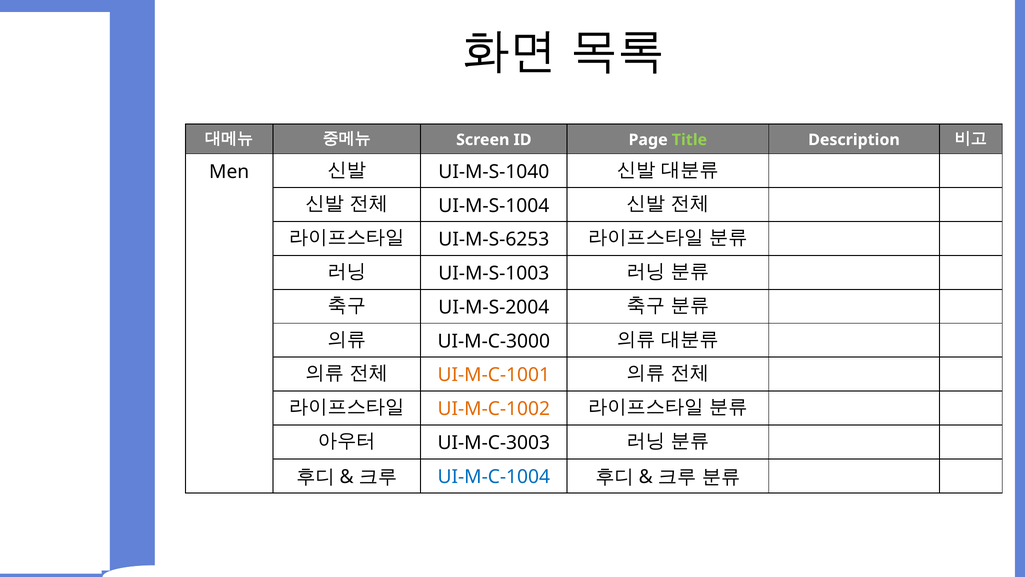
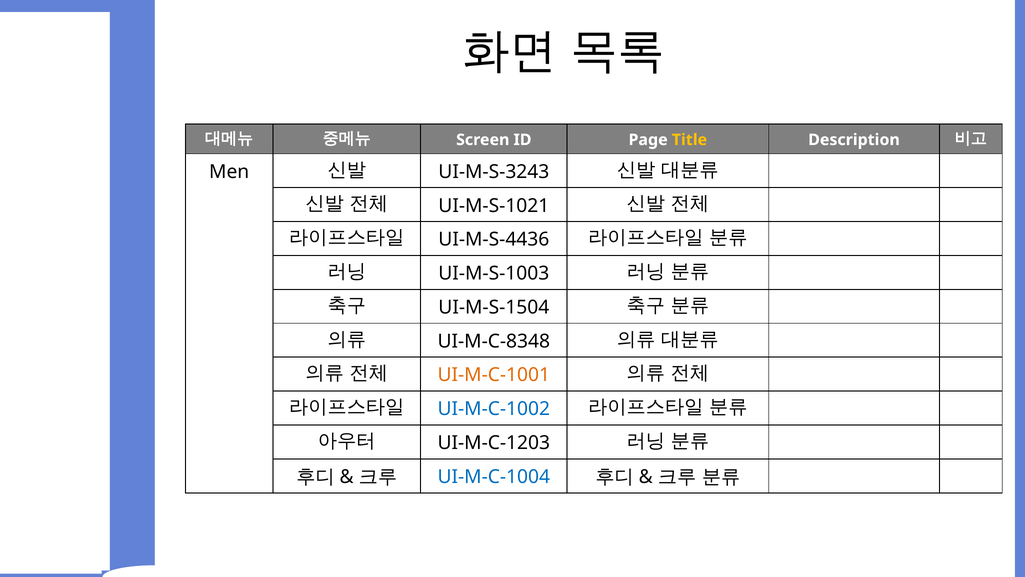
Title colour: light green -> yellow (689, 140)
UI-M-S-1040: UI-M-S-1040 -> UI-M-S-3243 (494, 172)
UI-M-S-1004: UI-M-S-1004 -> UI-M-S-1021 (494, 206)
UI-M-S-6253: UI-M-S-6253 -> UI-M-S-4436 (494, 239)
UI-M-S-2004: UI-M-S-2004 -> UI-M-S-1504 (494, 307)
UI-M-C-3000: UI-M-C-3000 -> UI-M-C-8348 (494, 341)
UI-M-C-1002 colour: orange -> blue (494, 409)
UI-M-C-3003: UI-M-C-3003 -> UI-M-C-1203 (494, 443)
